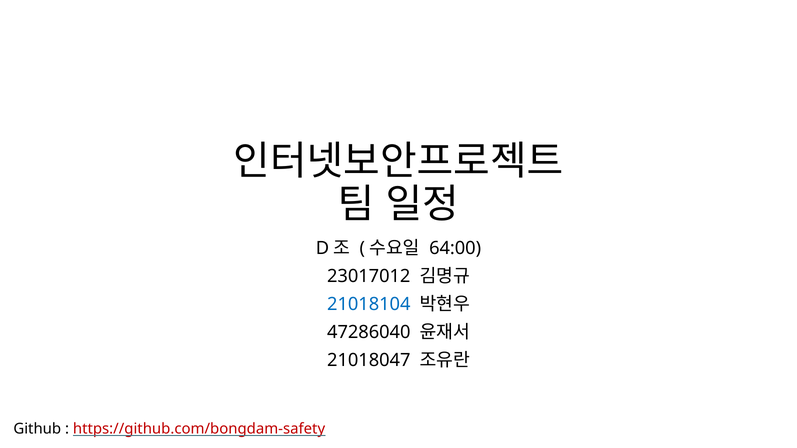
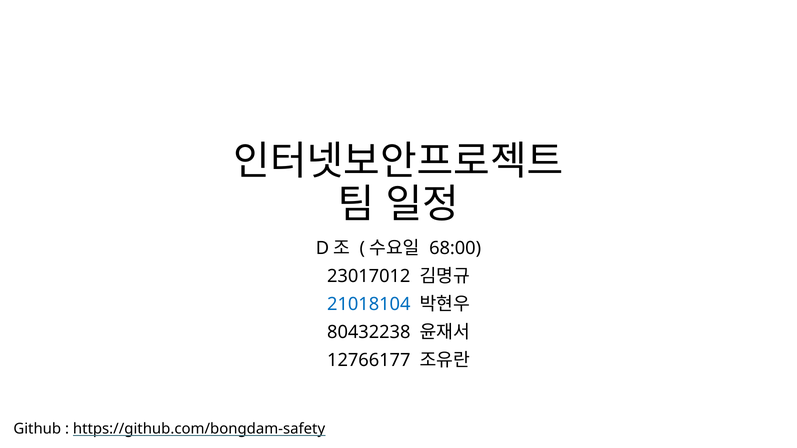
64:00: 64:00 -> 68:00 (455, 248)
47286040: 47286040 -> 80432238 (369, 332)
21018047: 21018047 -> 12766177 (369, 360)
https://github.com/bongdam-safety colour: red -> black (199, 429)
